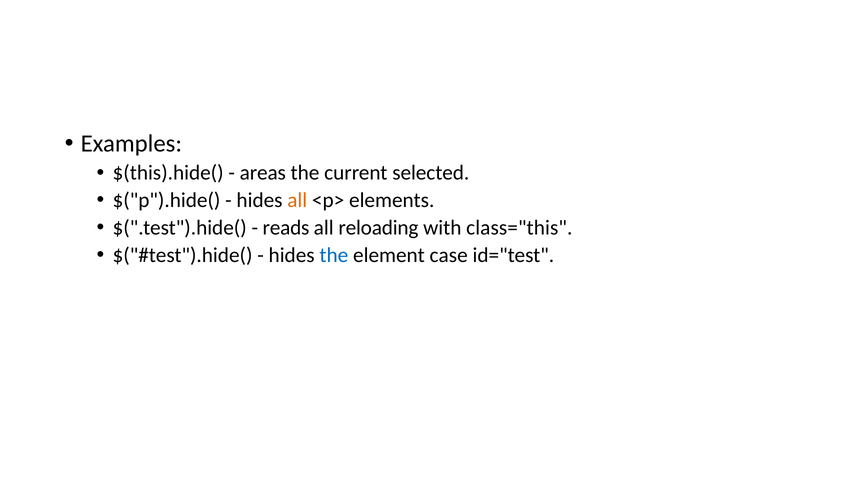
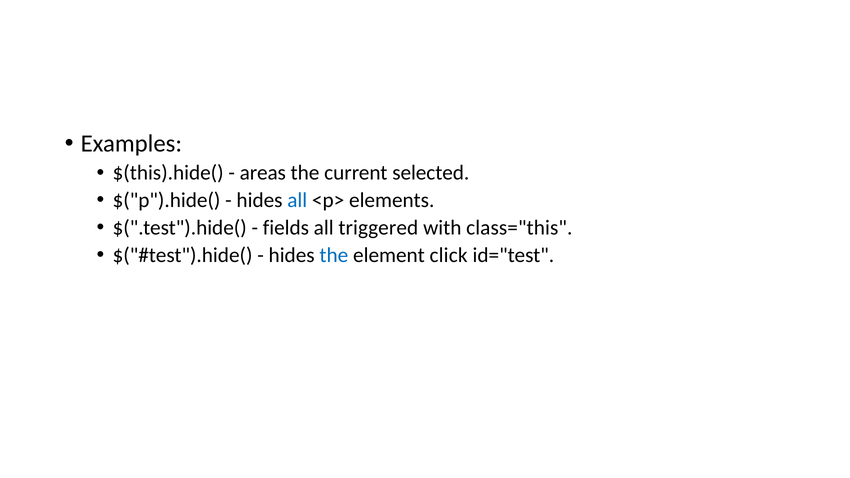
all colour: orange -> blue (297, 200)
reads: reads -> fields (286, 228)
reloading: reloading -> triggered (378, 228)
case: case -> click (449, 255)
